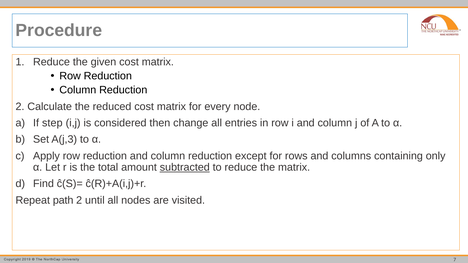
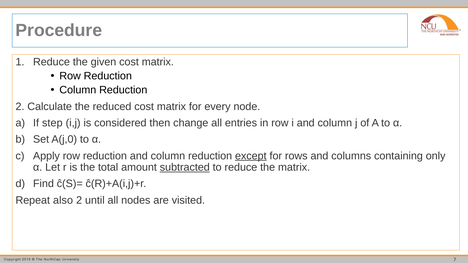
A(j,3: A(j,3 -> A(j,0 (64, 140)
except underline: none -> present (251, 156)
path: path -> also (63, 200)
